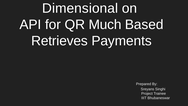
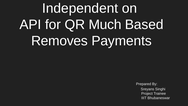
Dimensional: Dimensional -> Independent (80, 8)
Retrieves: Retrieves -> Removes (59, 41)
